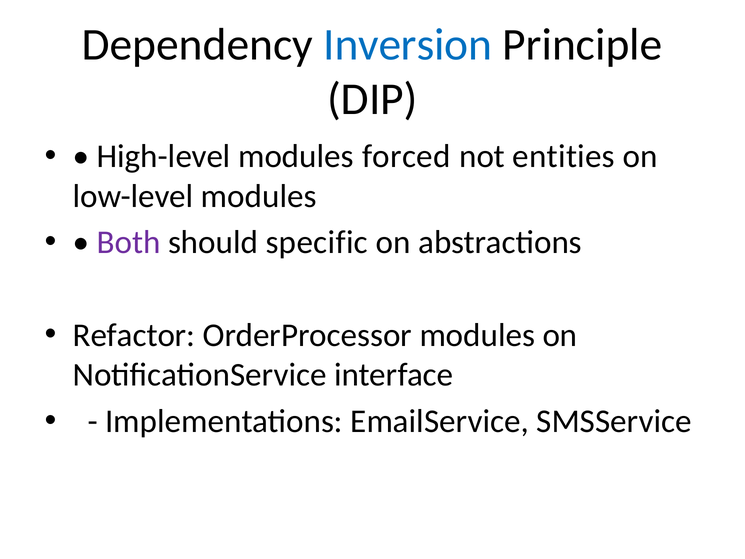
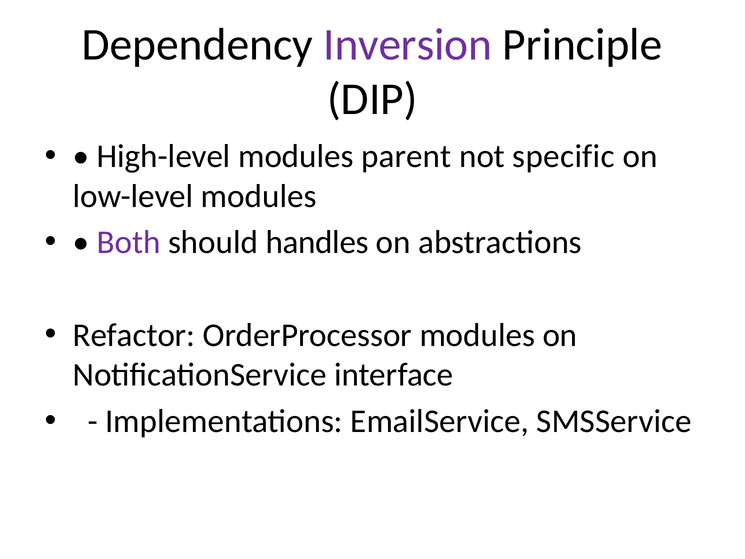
Inversion colour: blue -> purple (408, 45)
forced: forced -> parent (406, 156)
entities: entities -> specific (564, 156)
specific: specific -> handles (317, 242)
